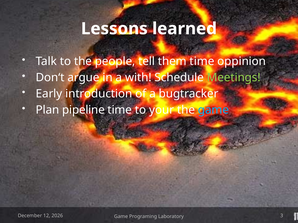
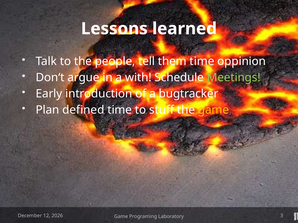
pipeline: pipeline -> defined (83, 110)
your: your -> stuff (162, 110)
game colour: light blue -> yellow (213, 110)
